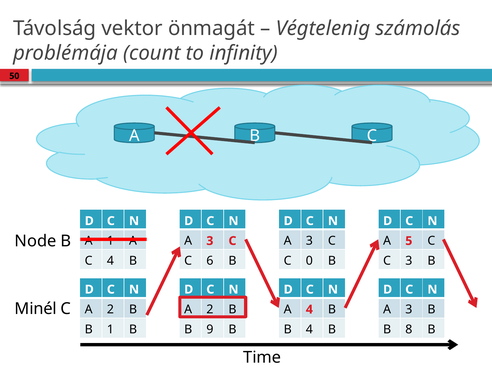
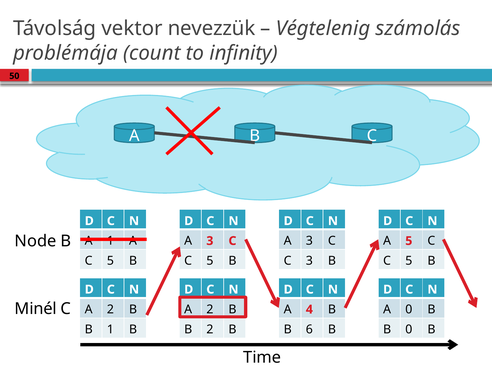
önmagát: önmagát -> nevezzük (212, 28)
4: 4 -> 5 (110, 261)
6: 6 -> 5 (210, 261)
C 0: 0 -> 3 (309, 261)
3: 3 -> 5 (409, 261)
3: 3 -> 0 (409, 309)
B 9: 9 -> 2 (210, 329)
B 4: 4 -> 6 (309, 329)
B 8: 8 -> 0 (409, 329)
